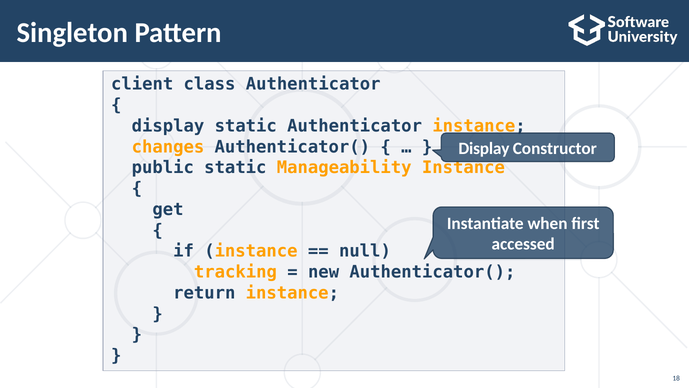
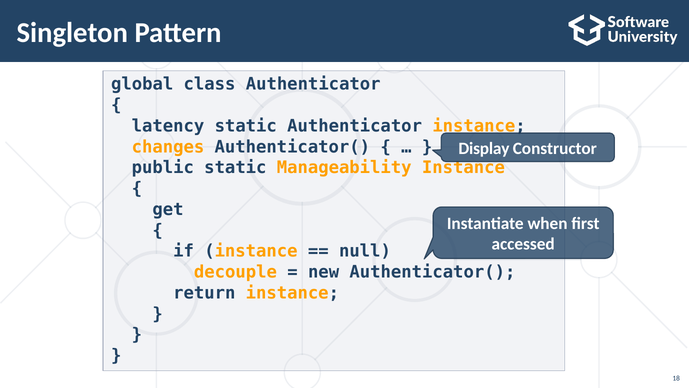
client: client -> global (142, 84)
display: display -> latency (168, 126)
tracking: tracking -> decouple (235, 272)
